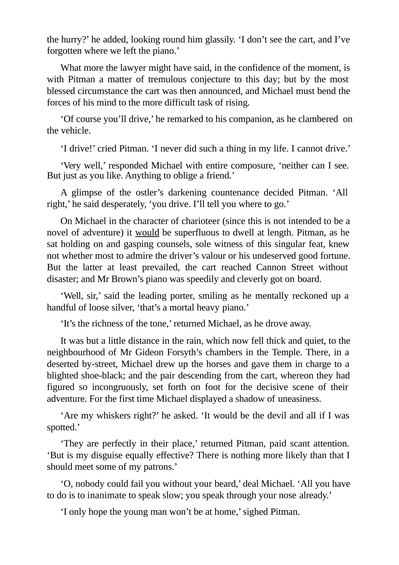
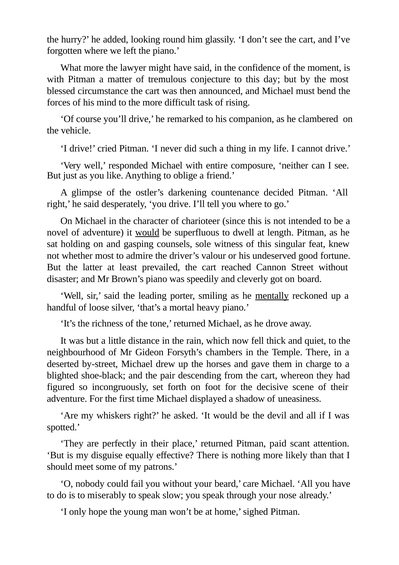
mentally underline: none -> present (272, 296)
deal: deal -> care (251, 483)
inanimate: inanimate -> miserably (107, 495)
